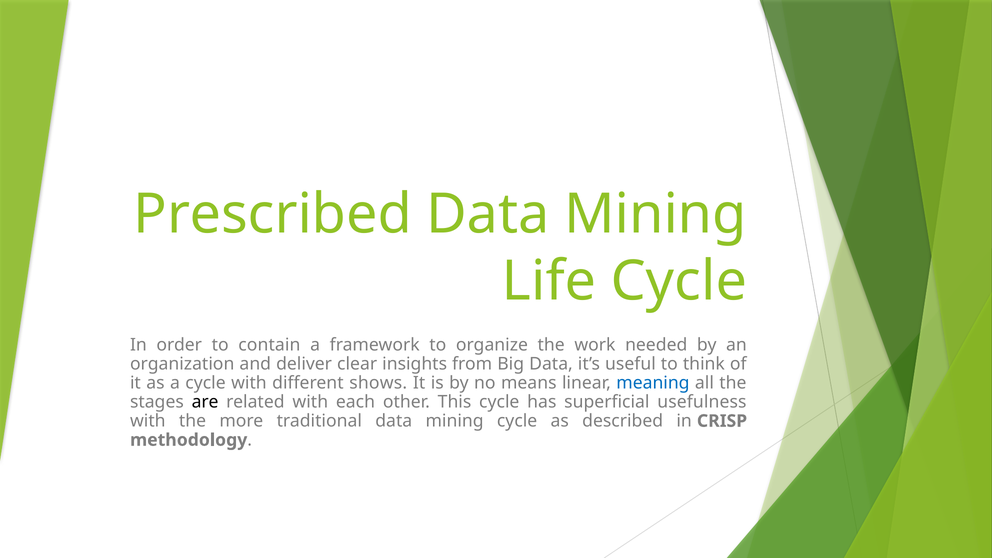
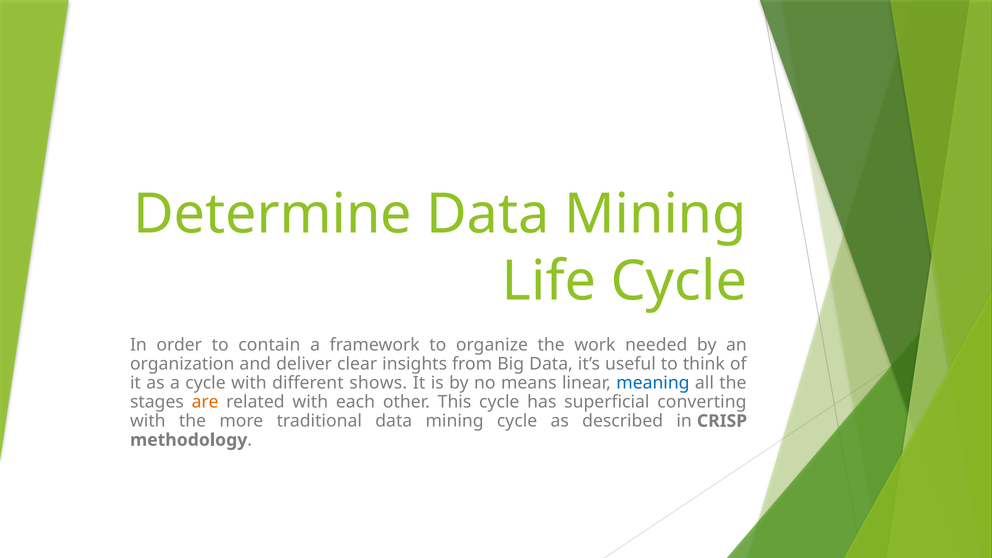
Prescribed: Prescribed -> Determine (273, 214)
are colour: black -> orange (205, 402)
usefulness: usefulness -> converting (702, 402)
